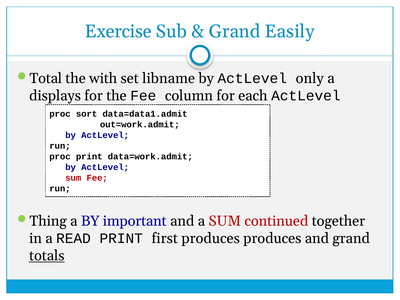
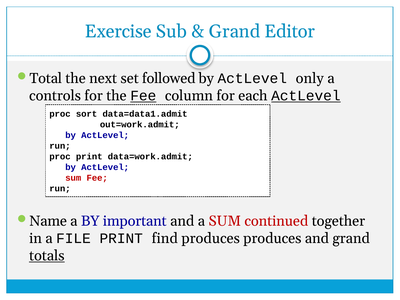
Easily: Easily -> Editor (290, 31)
with: with -> next (103, 78)
libname: libname -> followed (169, 78)
displays: displays -> controls (55, 96)
Fee underline: none -> present (143, 96)
ActLevel underline: none -> present (306, 96)
Thing: Thing -> Name (48, 221)
READ: READ -> FILE (73, 238)
first: first -> find (165, 238)
